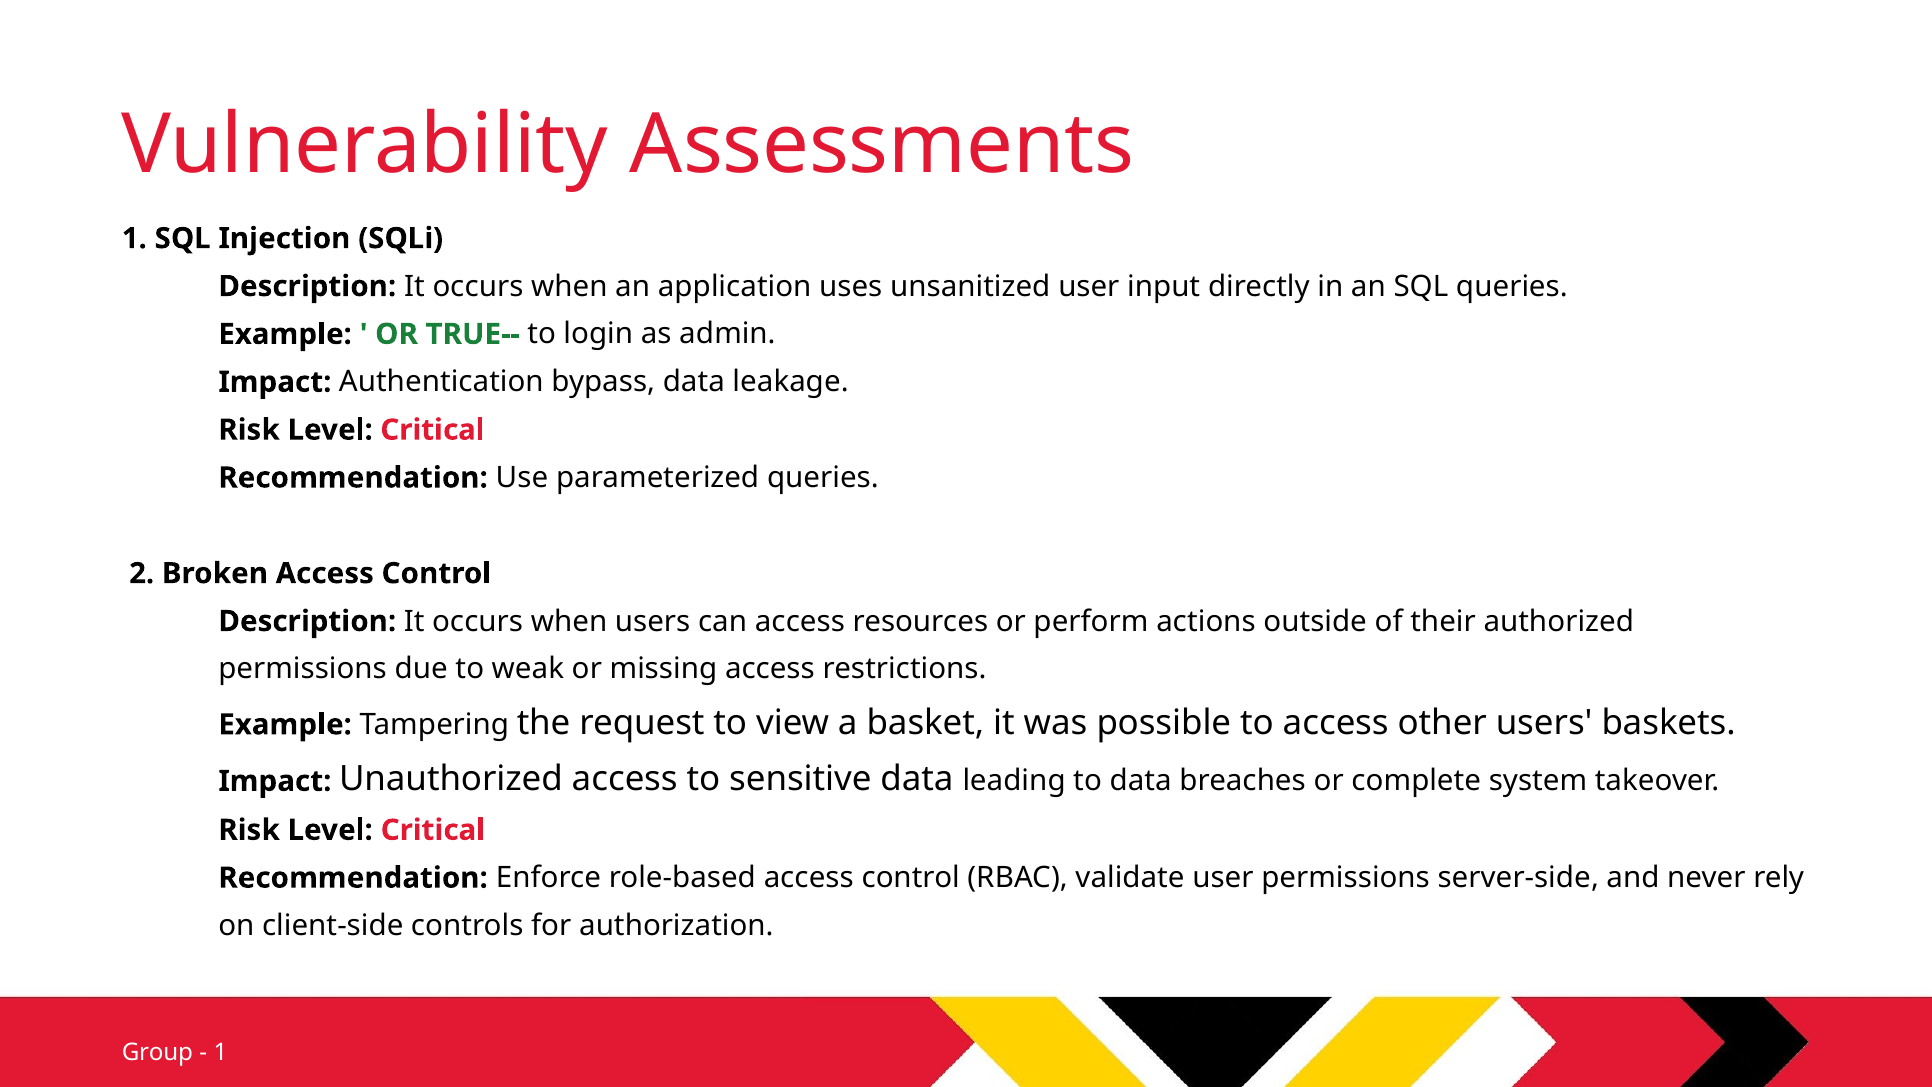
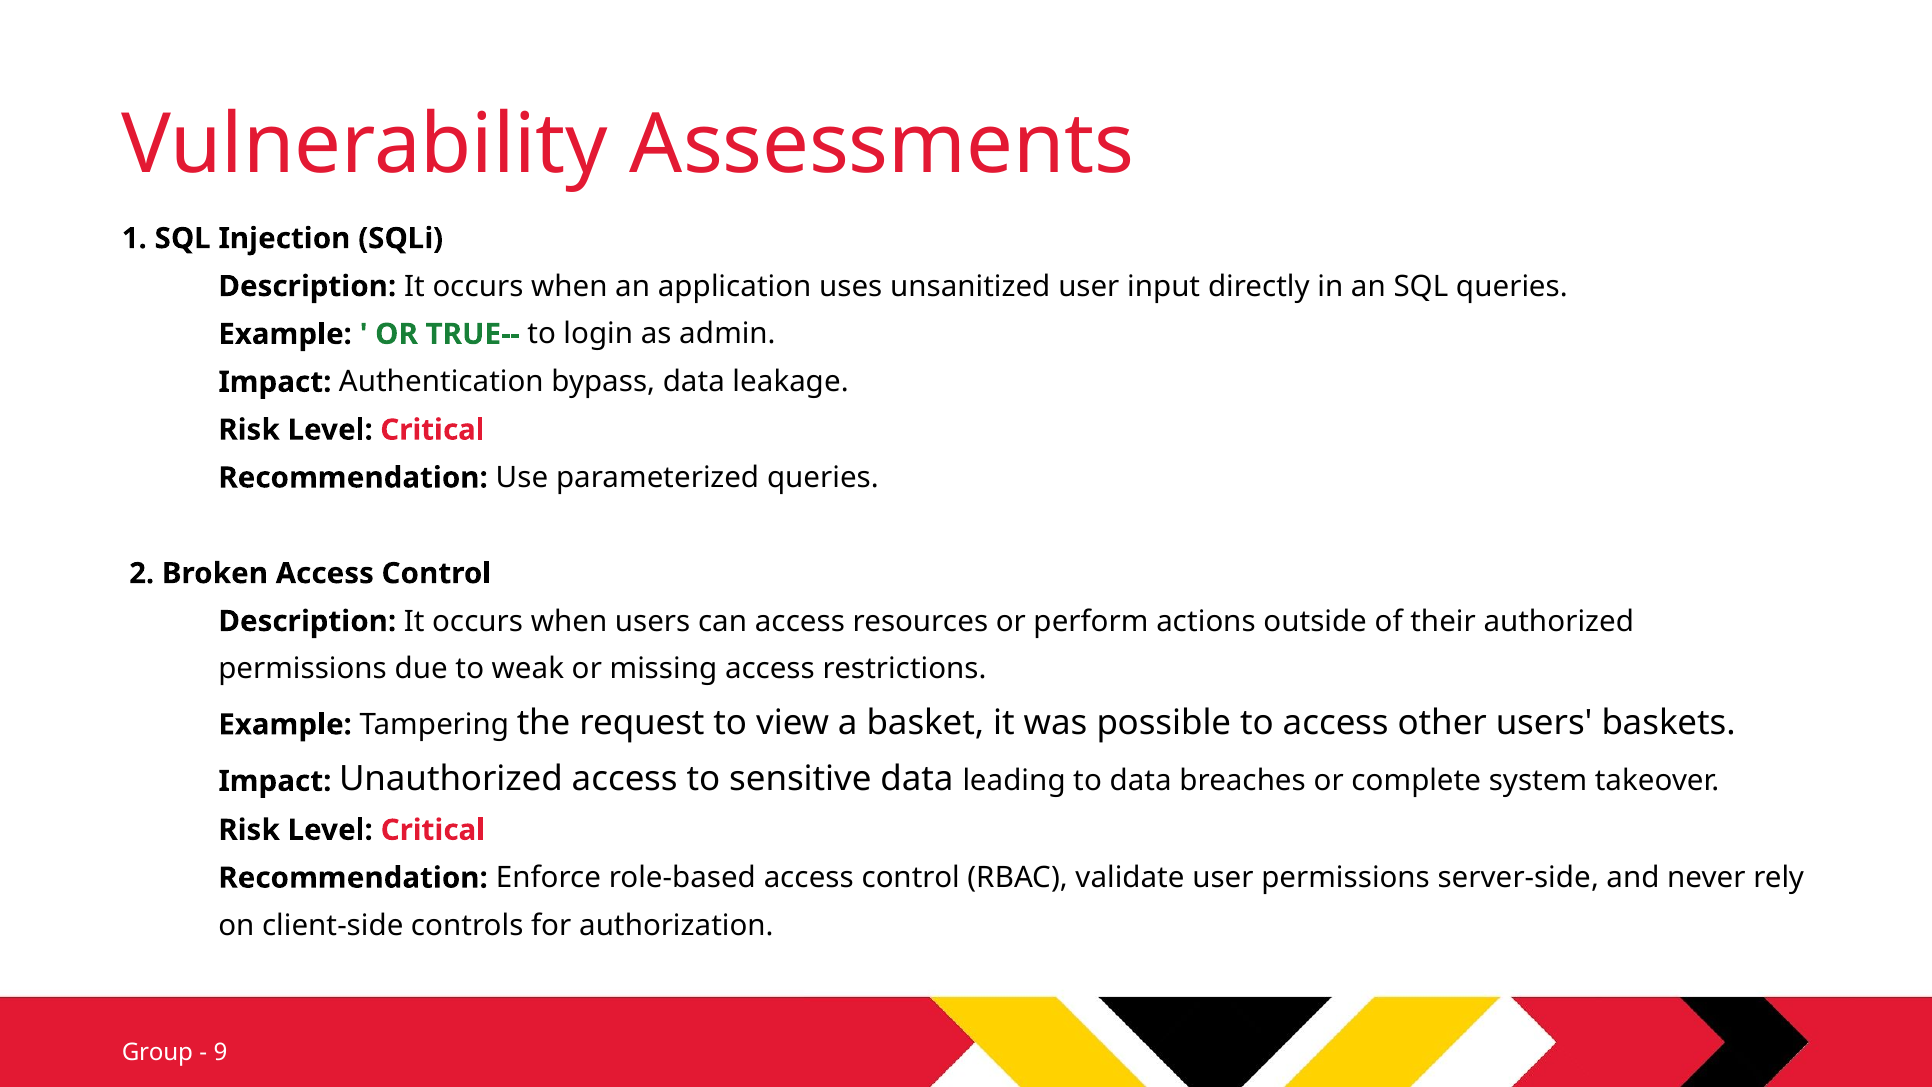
1: 1 -> 9 (221, 1053)
